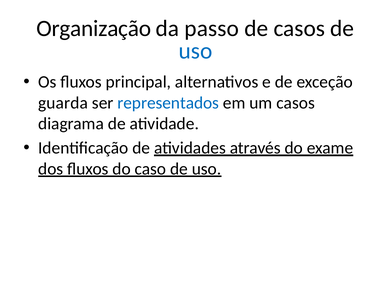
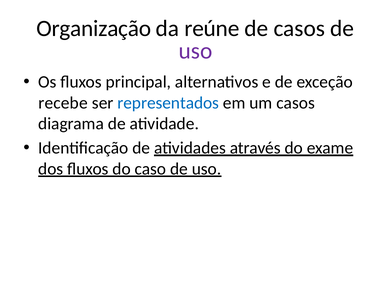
passo: passo -> reúne (212, 28)
uso colour: blue -> purple (196, 51)
guarda: guarda -> recebe (63, 103)
